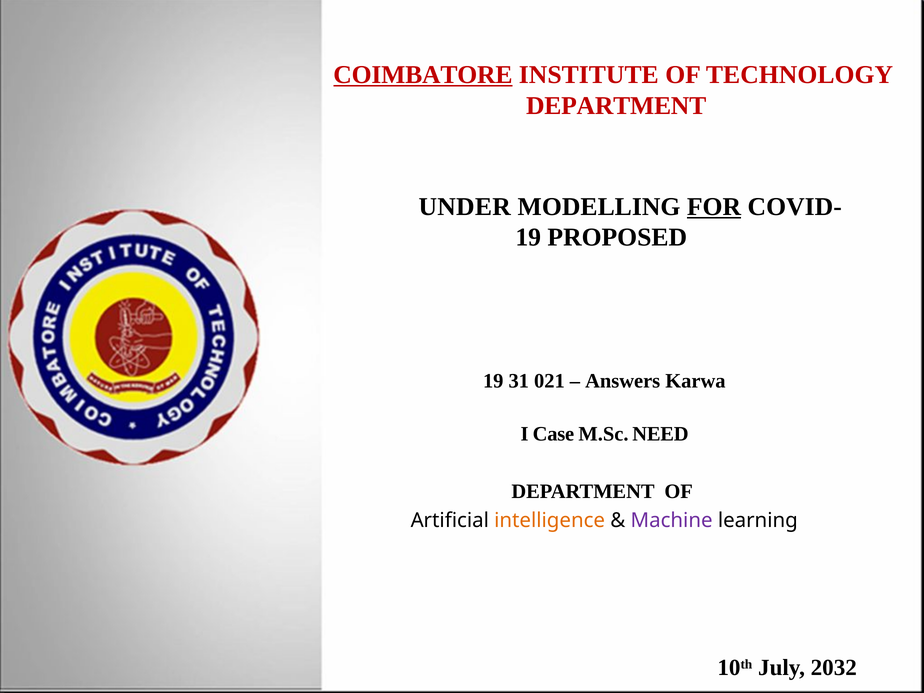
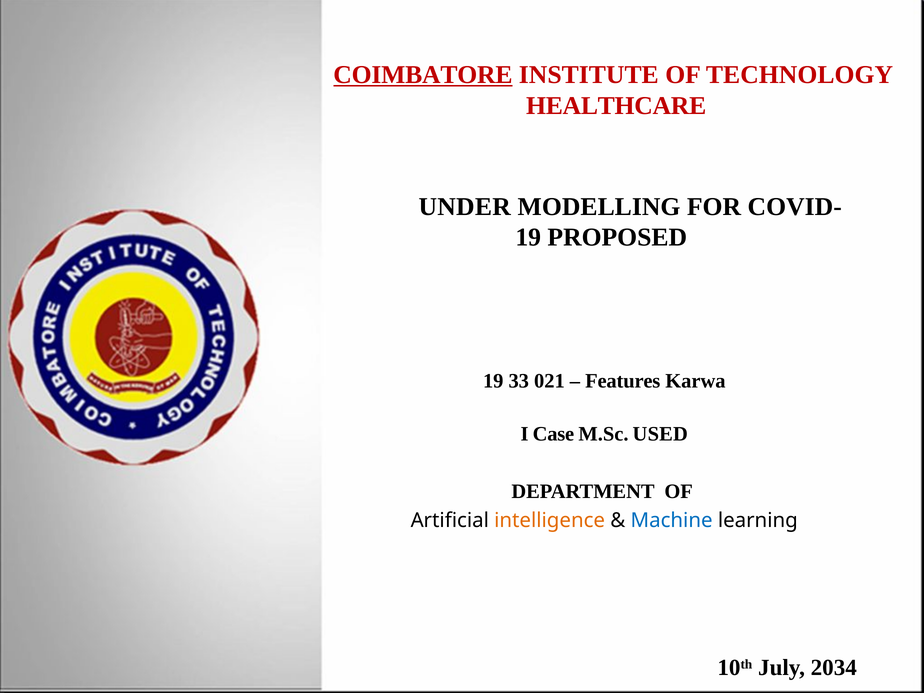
DEPARTMENT: DEPARTMENT -> HEALTHCARE (616, 106)
FOR underline: present -> none (714, 207)
31: 31 -> 33 (519, 381)
Answers: Answers -> Features (623, 381)
NEED: NEED -> USED (660, 434)
Machine colour: purple -> blue (672, 520)
2032: 2032 -> 2034 (834, 668)
